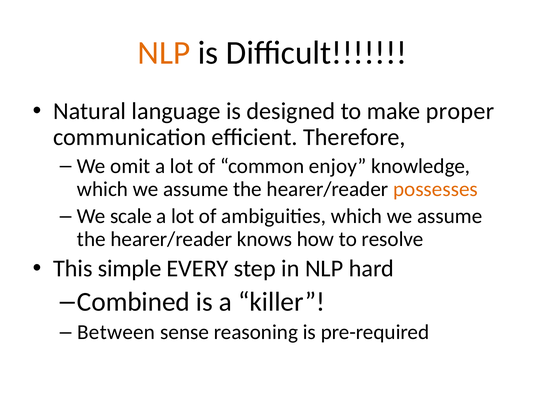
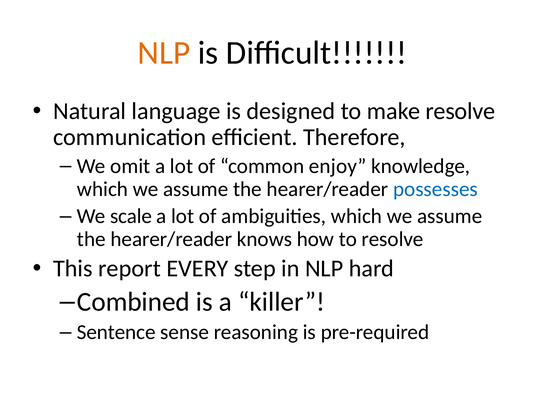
make proper: proper -> resolve (460, 111)
possesses colour: orange -> blue (435, 189)
simple: simple -> report (130, 268)
Between: Between -> Sentence (116, 332)
